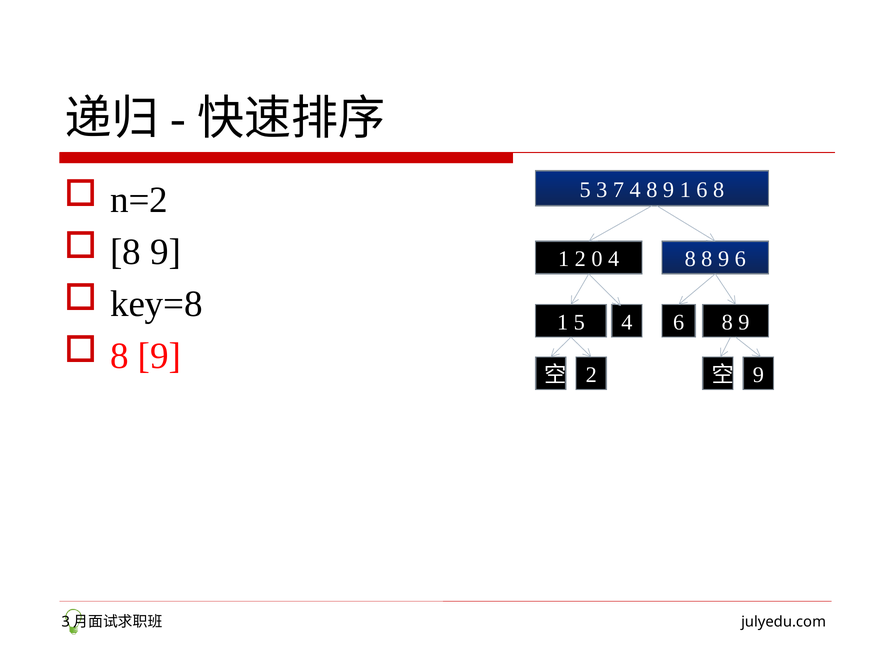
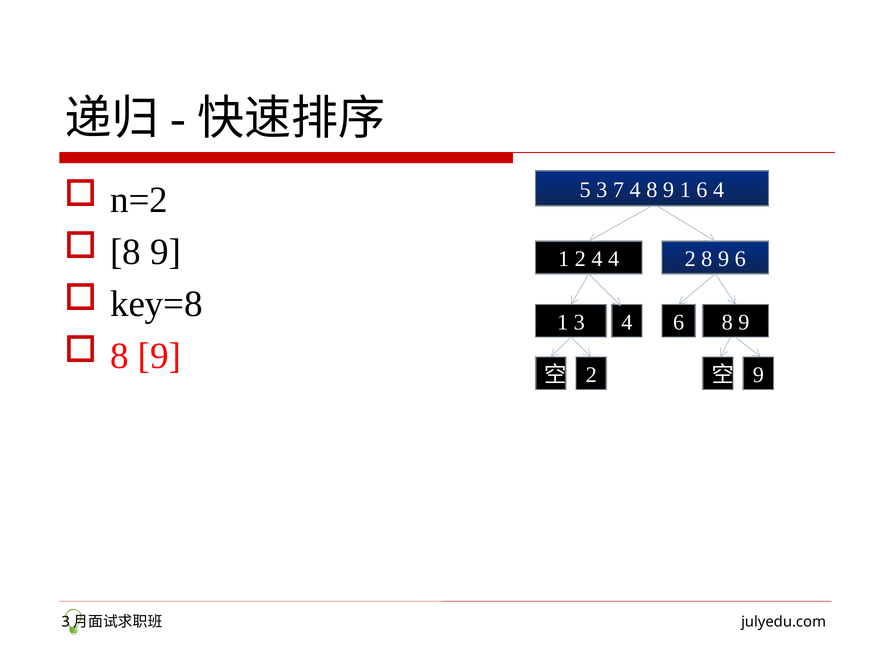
1 6 8: 8 -> 4 (719, 190)
2 0: 0 -> 4 (597, 259)
8: 8 -> 2 (690, 259)
1 5: 5 -> 3 (579, 322)
